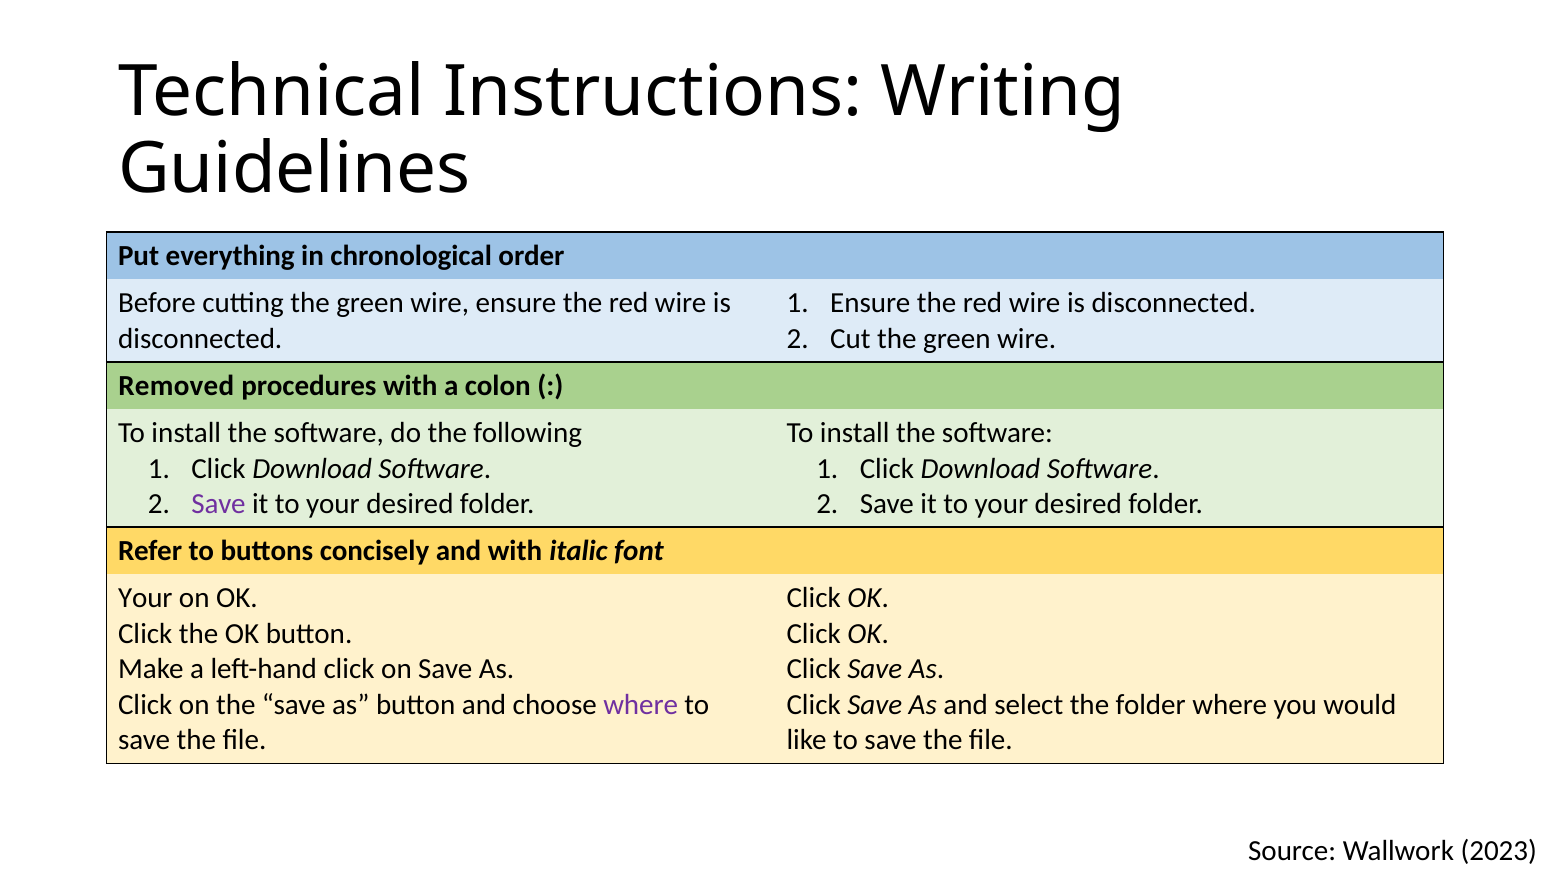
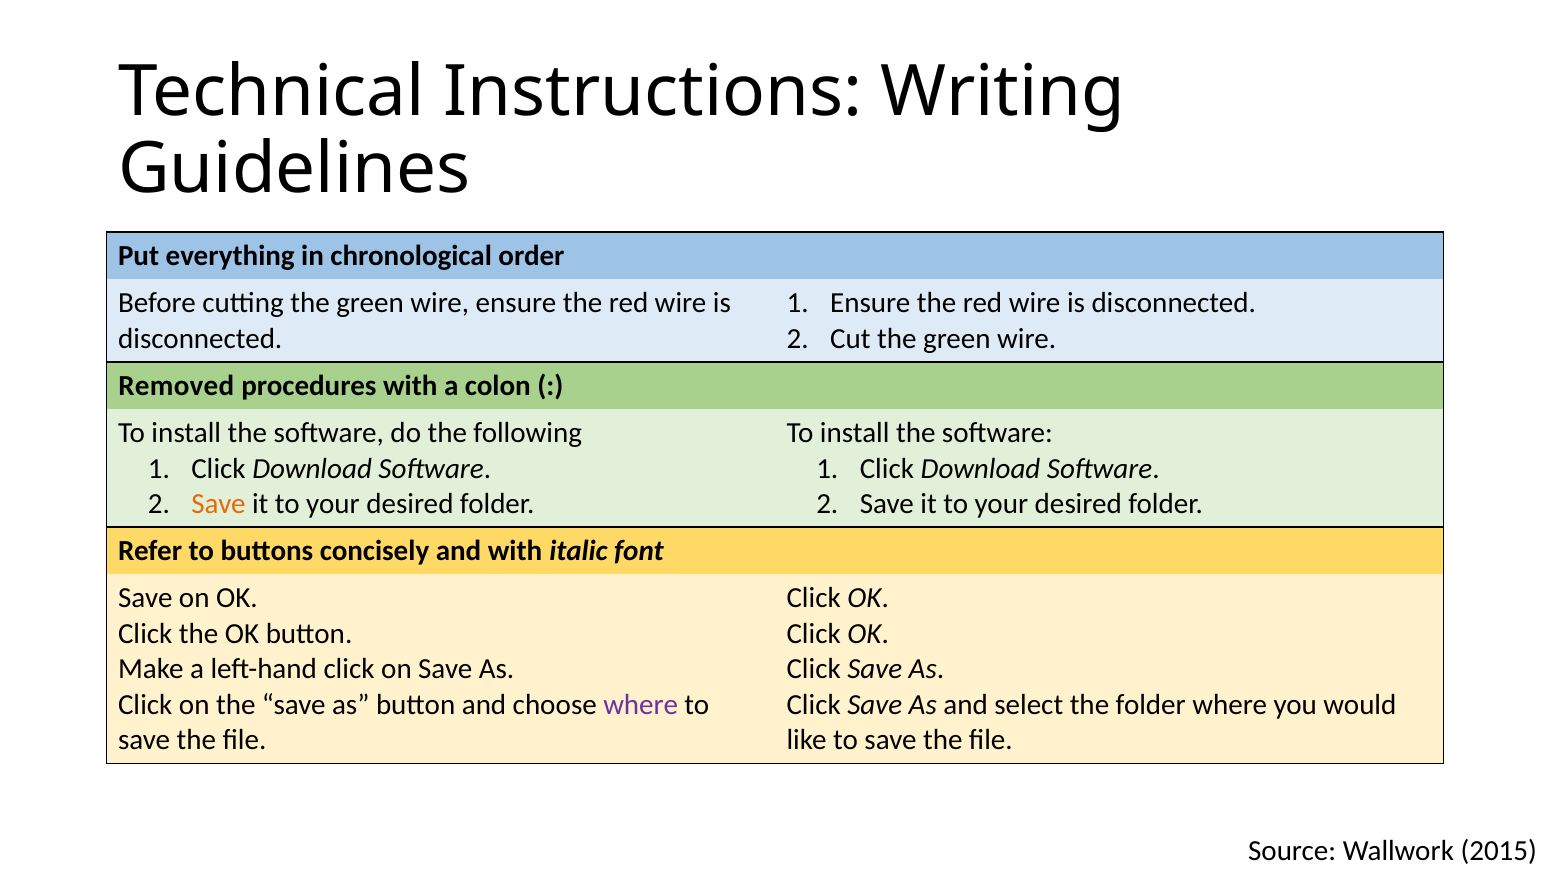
Save colour: purple -> orange (219, 504)
Your: Your -> Save (145, 598)
2023: 2023 -> 2015 (1499, 851)
